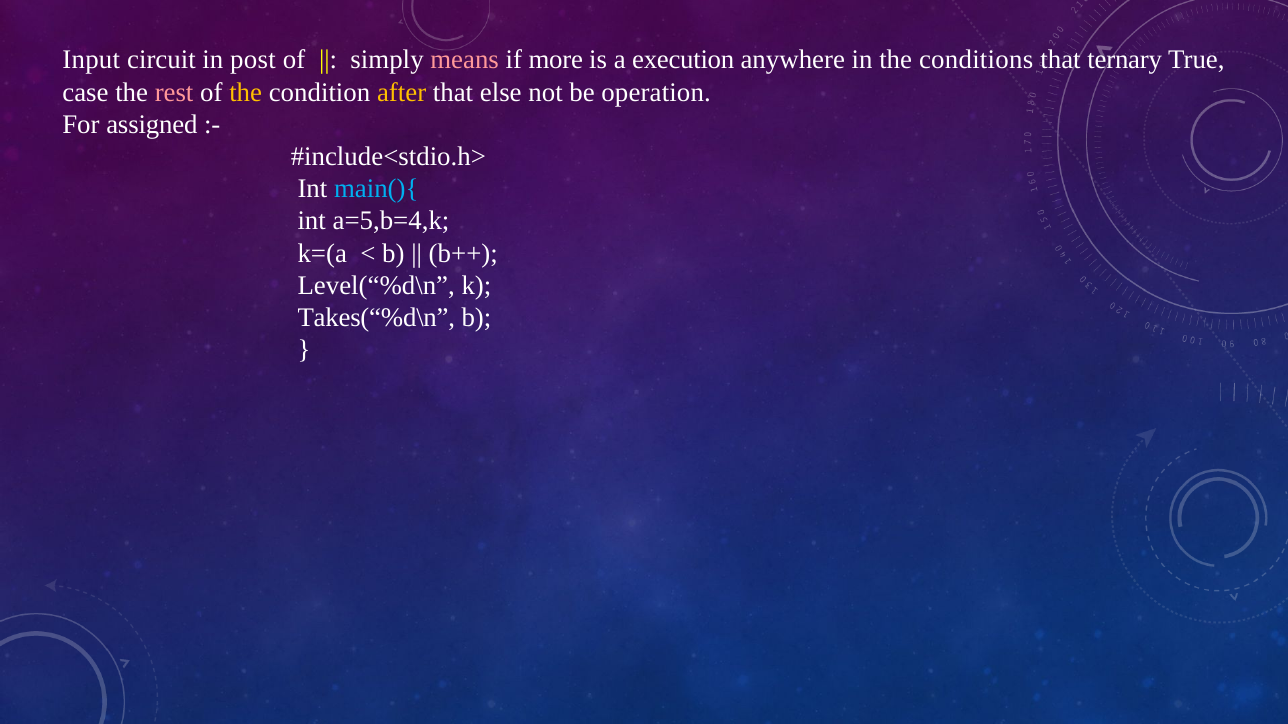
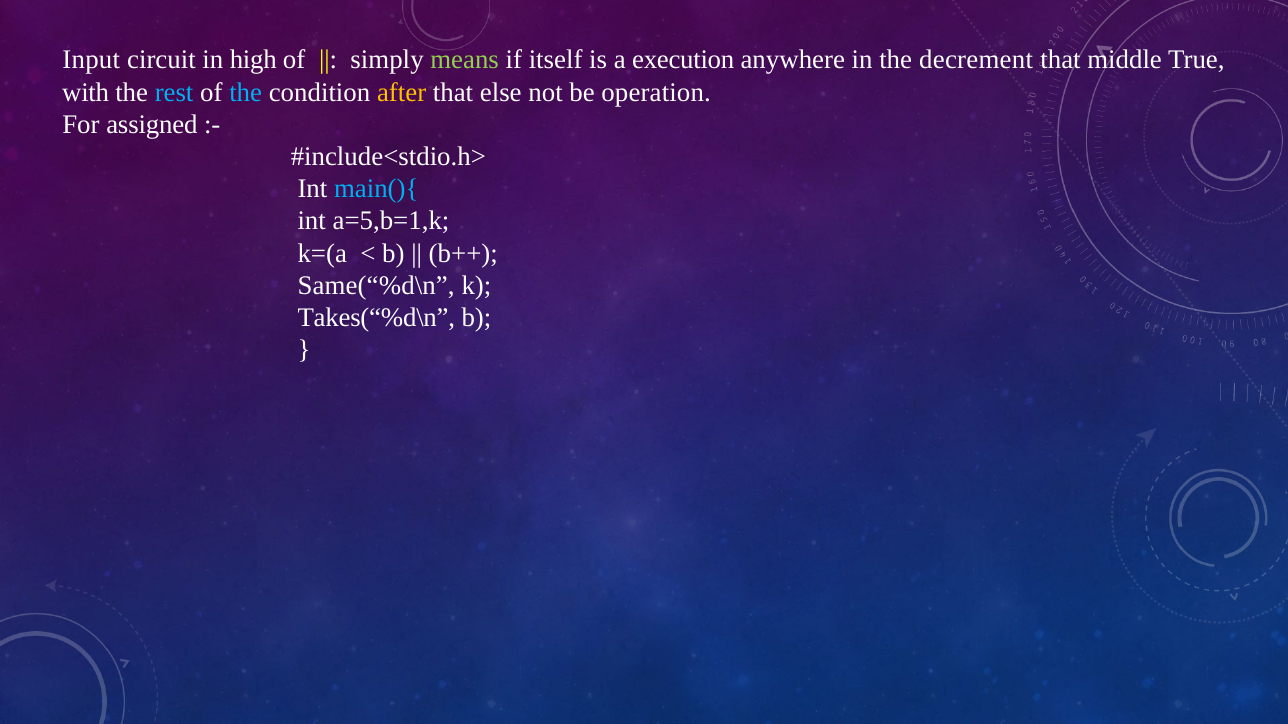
post: post -> high (253, 60)
means colour: pink -> light green (465, 60)
more: more -> itself (556, 60)
conditions: conditions -> decrement (976, 60)
ternary: ternary -> middle (1125, 60)
case: case -> with (86, 92)
rest colour: pink -> light blue (174, 92)
the colour: yellow -> light blue (246, 92)
a=5,b=4,k: a=5,b=4,k -> a=5,b=1,k (391, 221)
Level(“%d\n: Level(“%d\n -> Same(“%d\n (376, 286)
